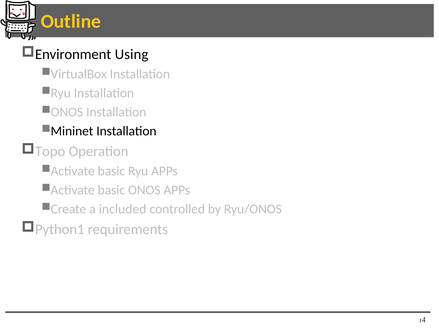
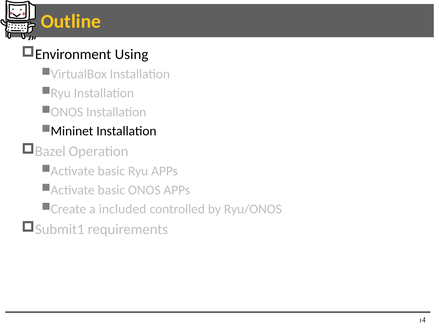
Topo: Topo -> Bazel (50, 151)
Python1: Python1 -> Submit1 (60, 229)
